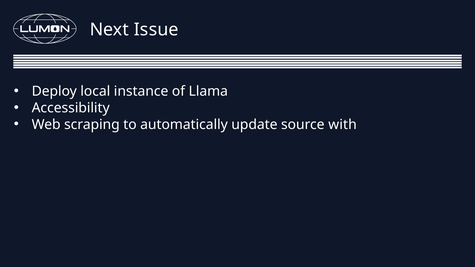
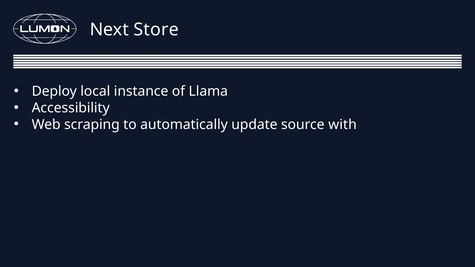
Issue: Issue -> Store (156, 30)
